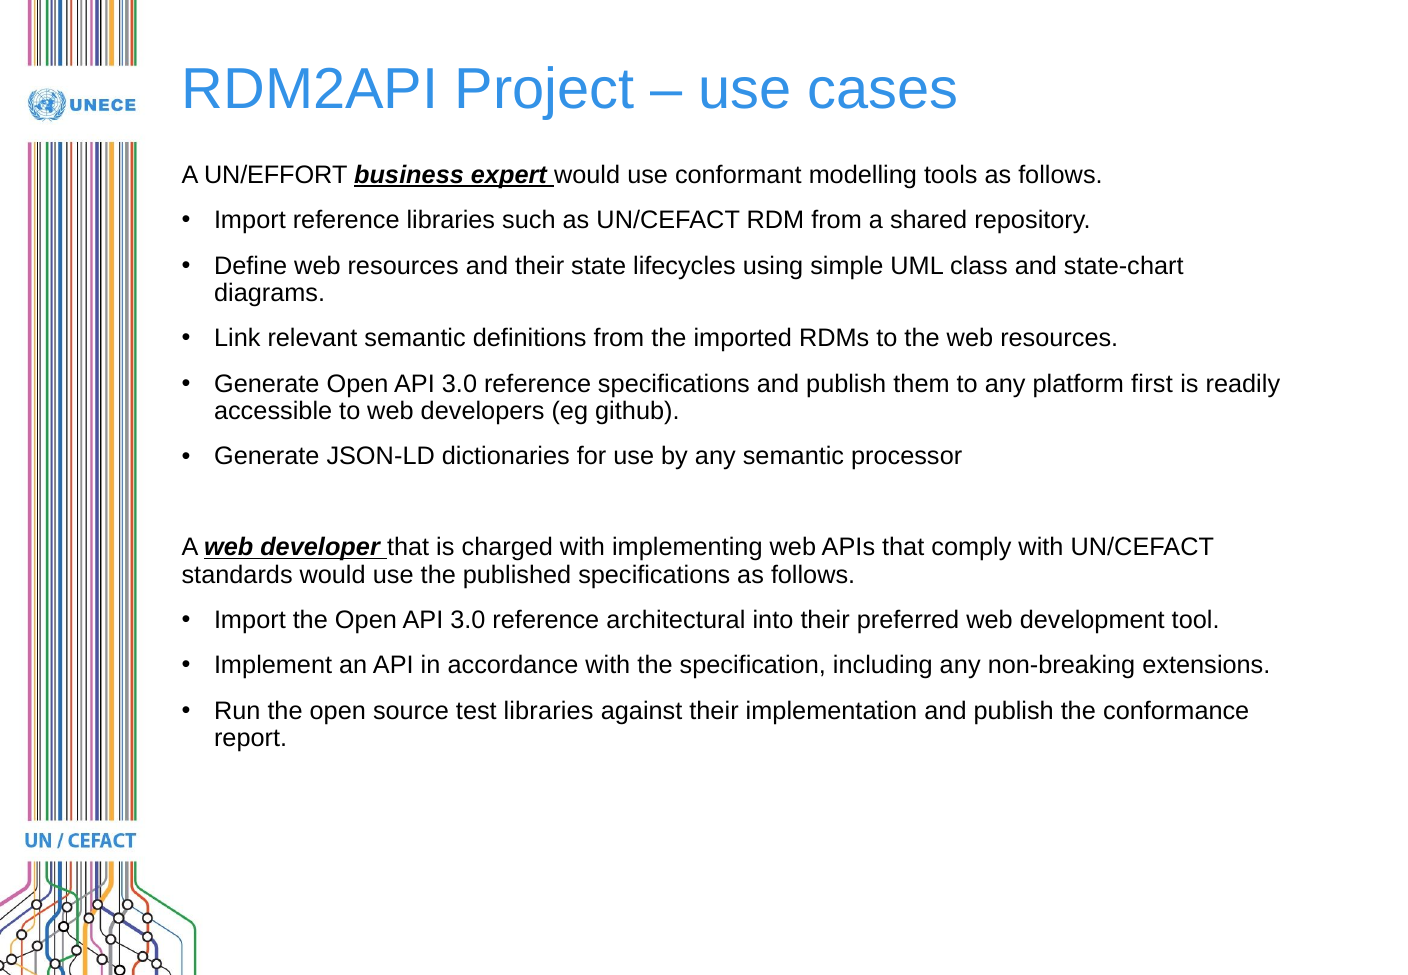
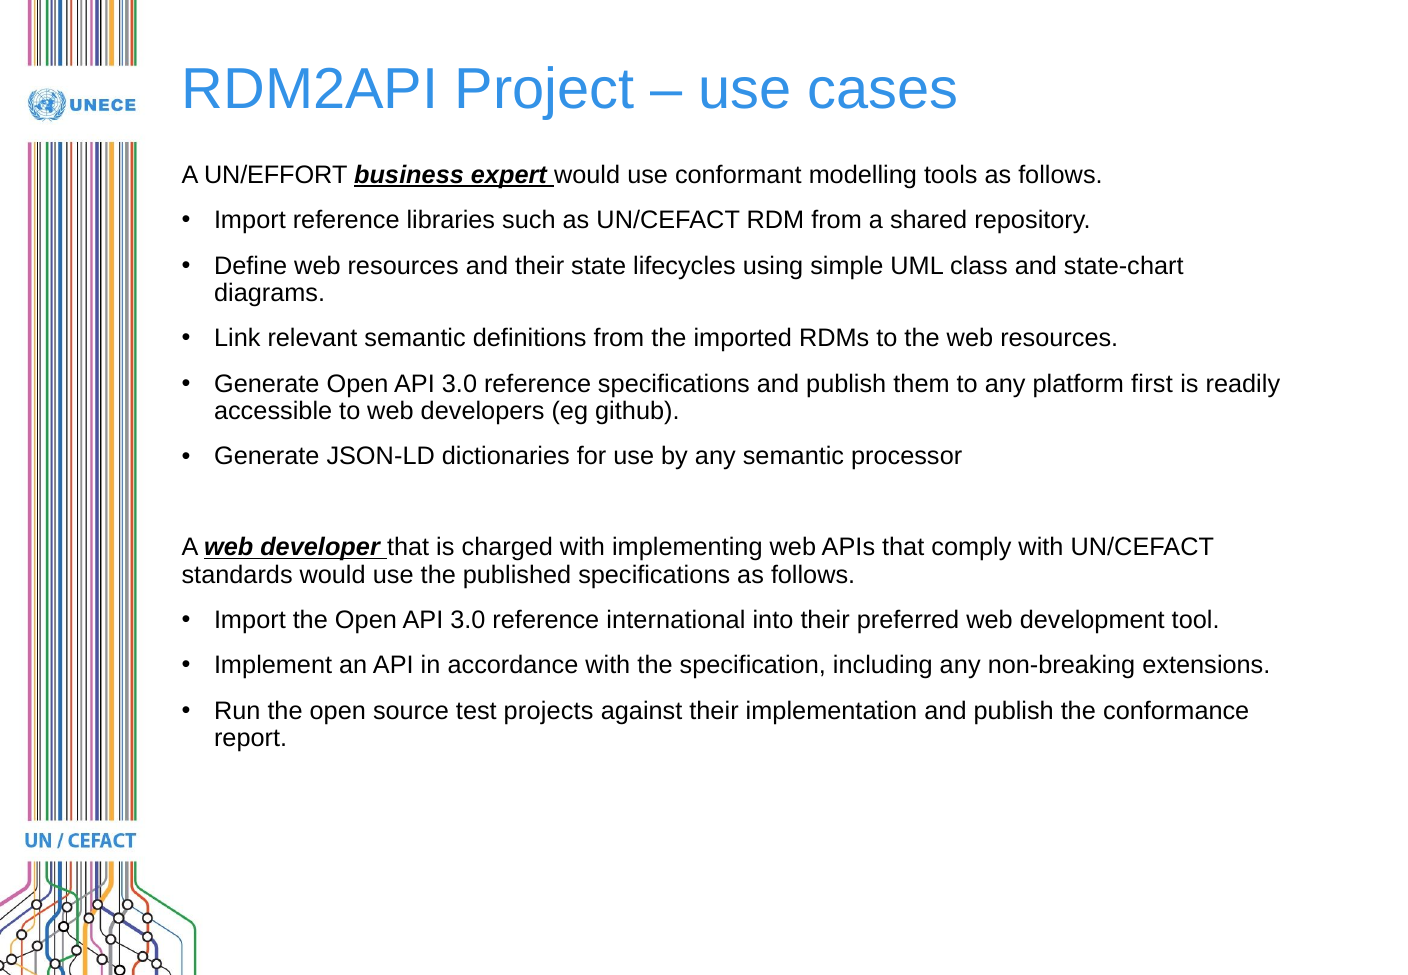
architectural: architectural -> international (676, 620)
test libraries: libraries -> projects (549, 711)
